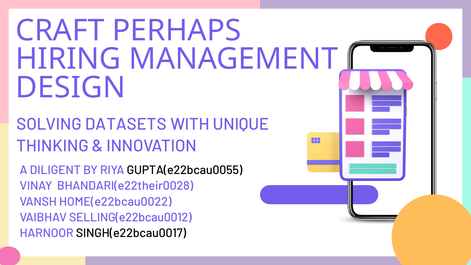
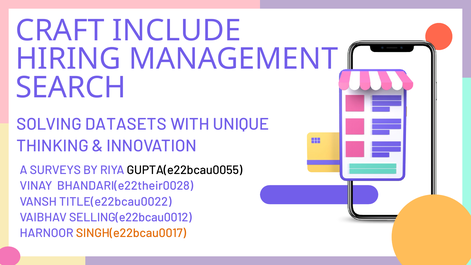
PERHAPS: PERHAPS -> INCLUDE (177, 31)
DESIGN: DESIGN -> SEARCH (71, 87)
DILIGENT: DILIGENT -> SURVEYS (55, 170)
HOME(e22bcau0022: HOME(e22bcau0022 -> TITLE(e22bcau0022 (115, 202)
SINGH(e22bcau0017 colour: black -> orange (131, 233)
